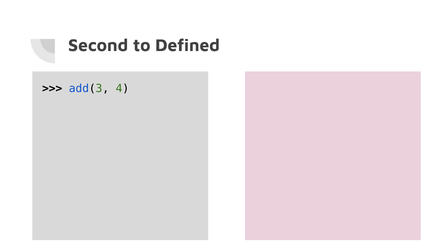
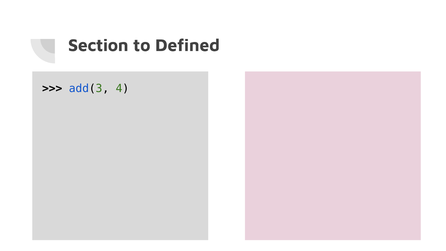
Second: Second -> Section (98, 45)
